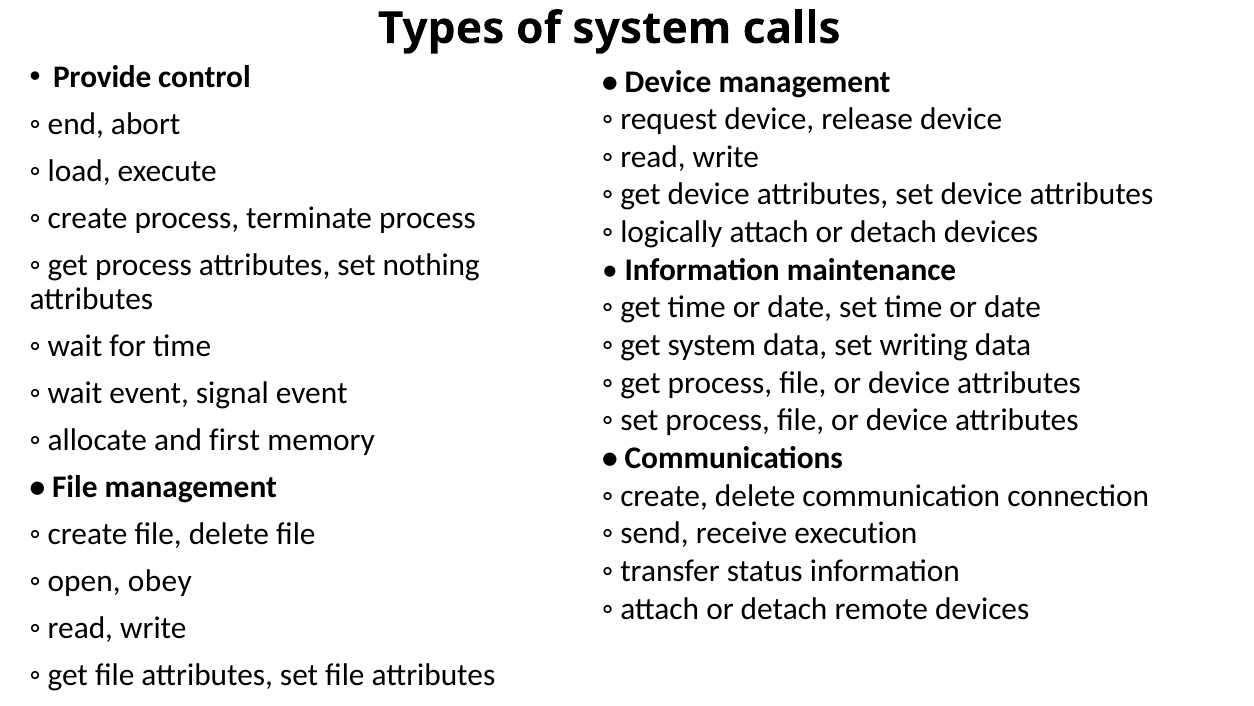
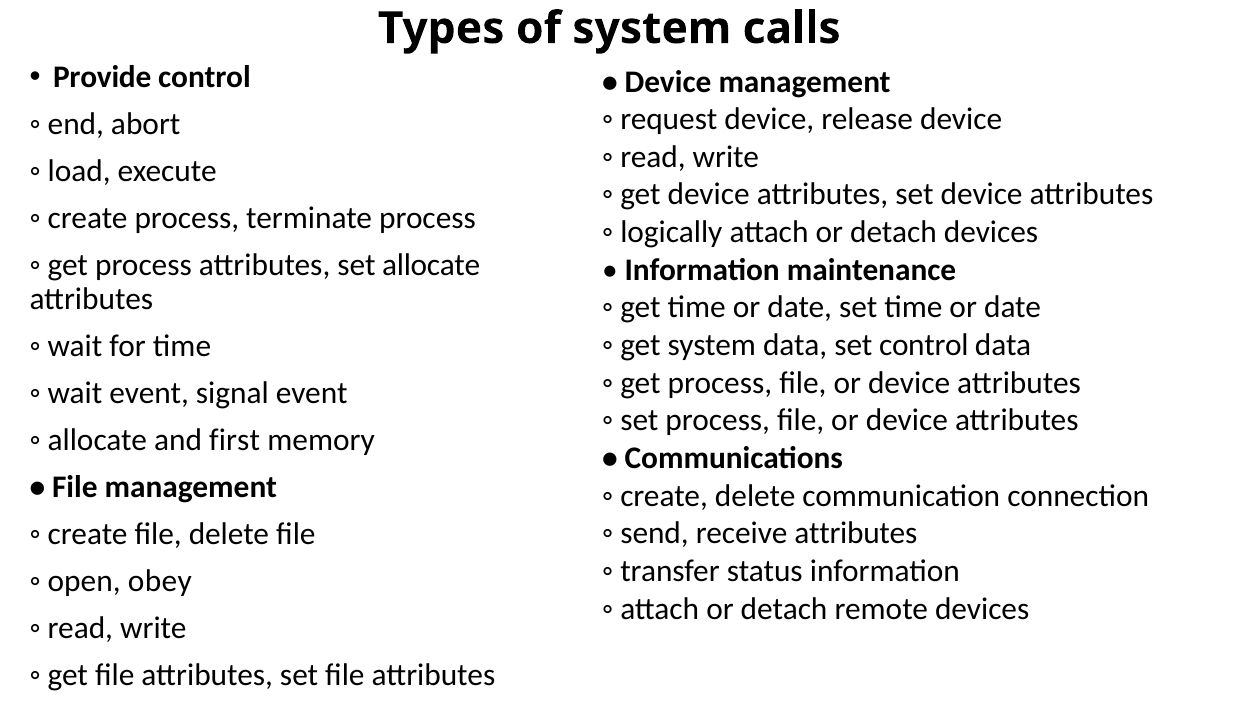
set nothing: nothing -> allocate (431, 265)
set writing: writing -> control (924, 345)
receive execution: execution -> attributes (856, 533)
